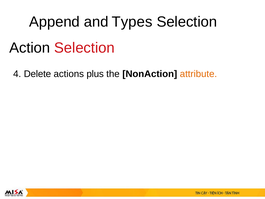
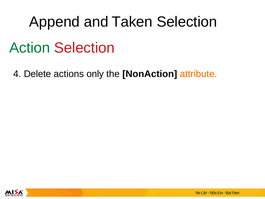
Types: Types -> Taken (132, 22)
Action colour: black -> green (30, 48)
plus: plus -> only (95, 74)
